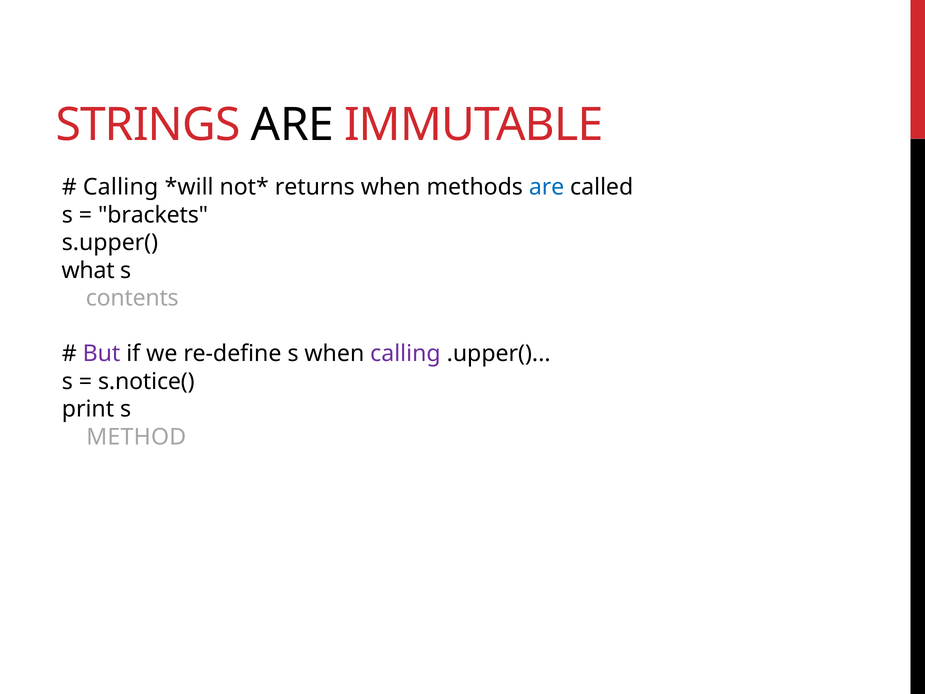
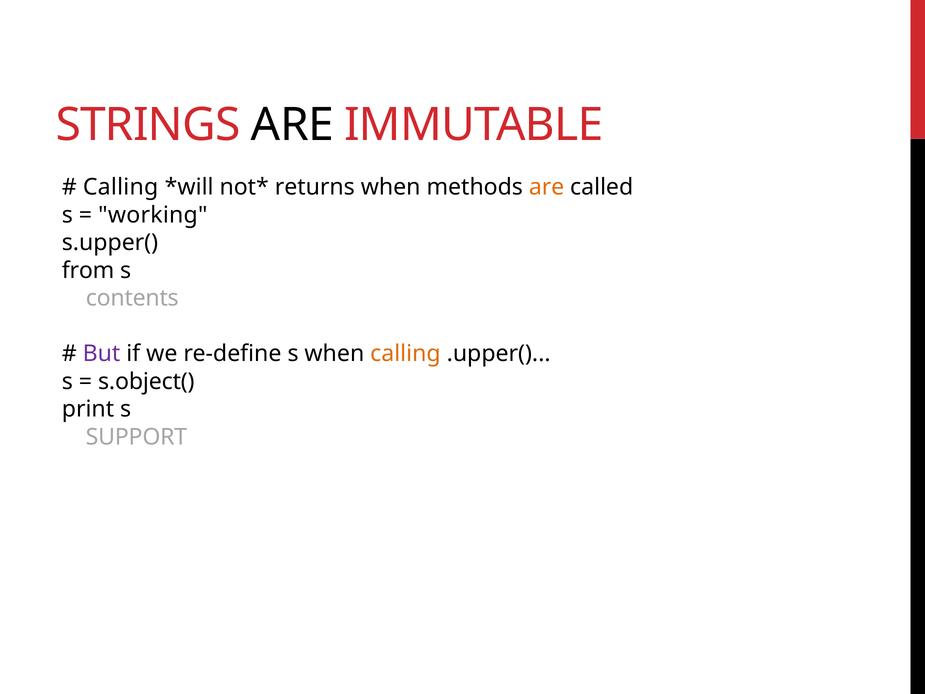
are colour: blue -> orange (547, 187)
brackets: brackets -> working (153, 215)
what: what -> from (88, 270)
calling colour: purple -> orange (405, 354)
s.notice(: s.notice( -> s.object( (146, 381)
METHOD: METHOD -> SUPPORT (136, 437)
